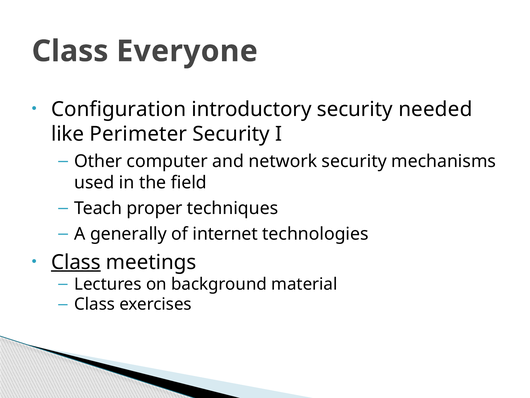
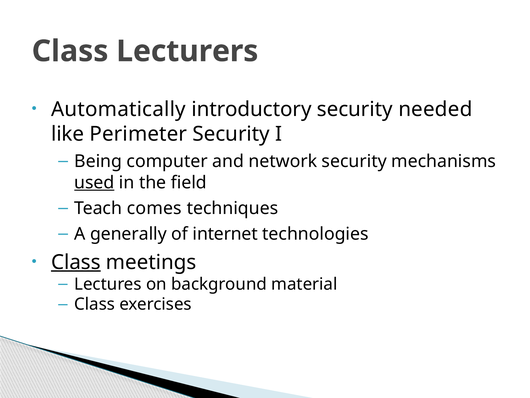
Everyone: Everyone -> Lecturers (187, 51)
Configuration: Configuration -> Automatically (118, 109)
Other: Other -> Being (98, 161)
used underline: none -> present (94, 182)
proper: proper -> comes (154, 208)
